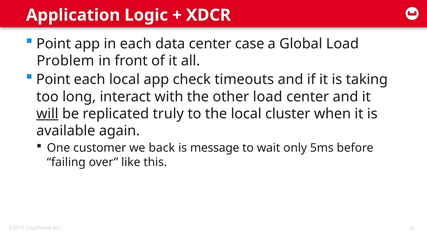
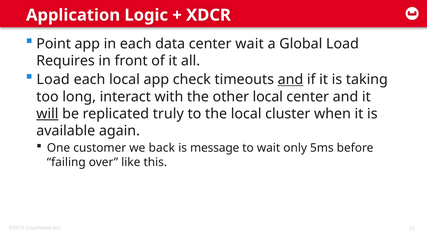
center case: case -> wait (250, 44)
Problem: Problem -> Requires (66, 61)
Point: Point -> Load (53, 80)
and underline: none -> present (290, 80)
other load: load -> local (268, 97)
